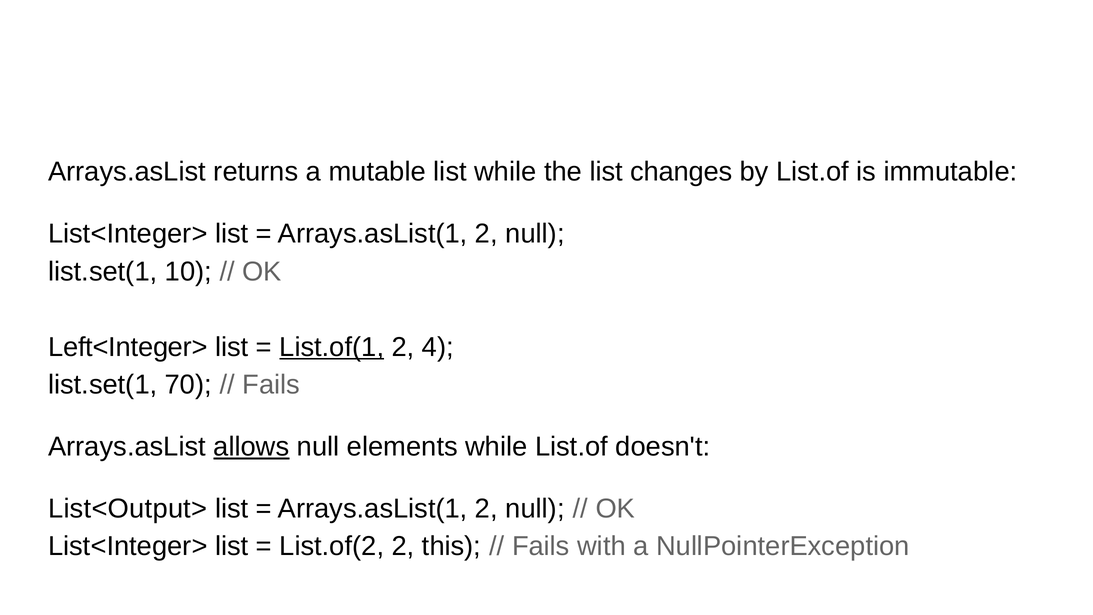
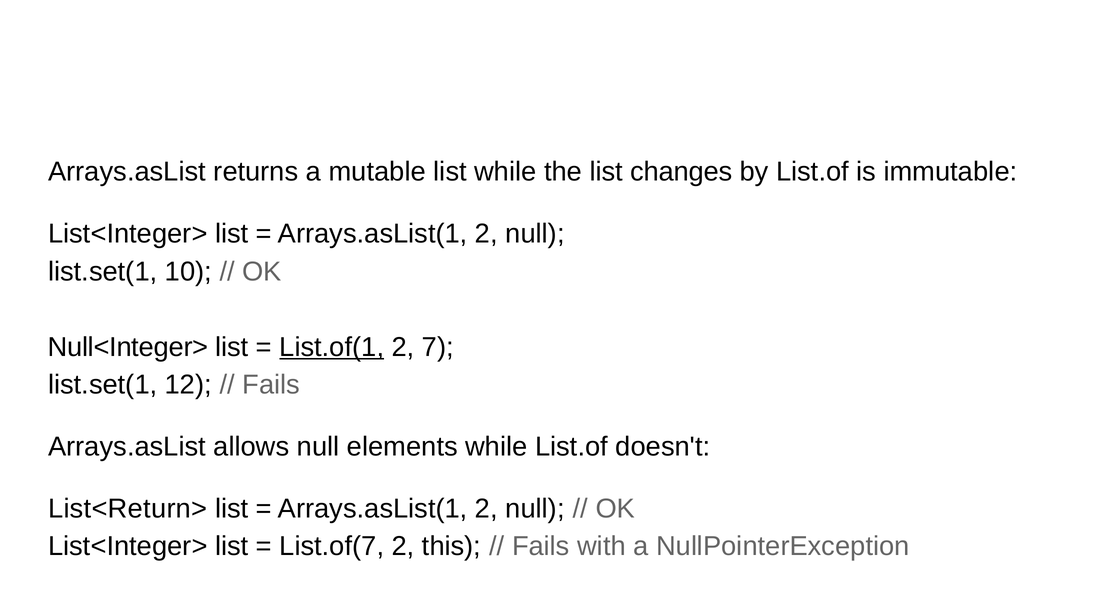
Left<Integer>: Left<Integer> -> Null<Integer> (128, 347)
4: 4 -> 7 (438, 347)
70: 70 -> 12 (188, 385)
allows underline: present -> none (251, 447)
List<Output>: List<Output> -> List<Return> (128, 509)
List.of(2: List.of(2 -> List.of(7 (332, 546)
